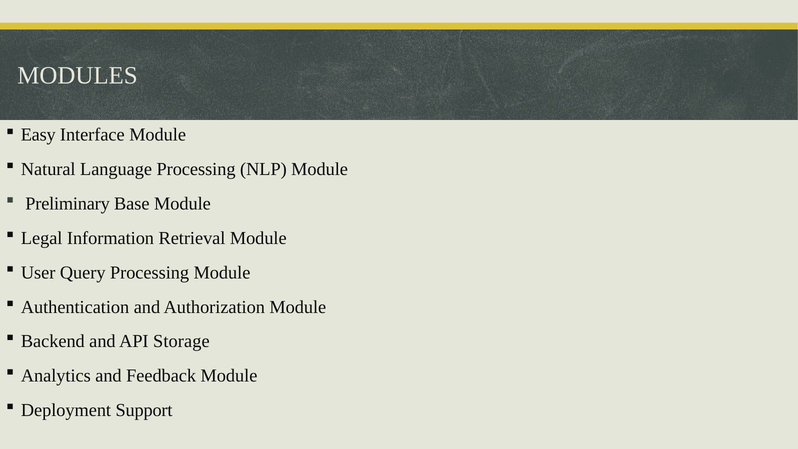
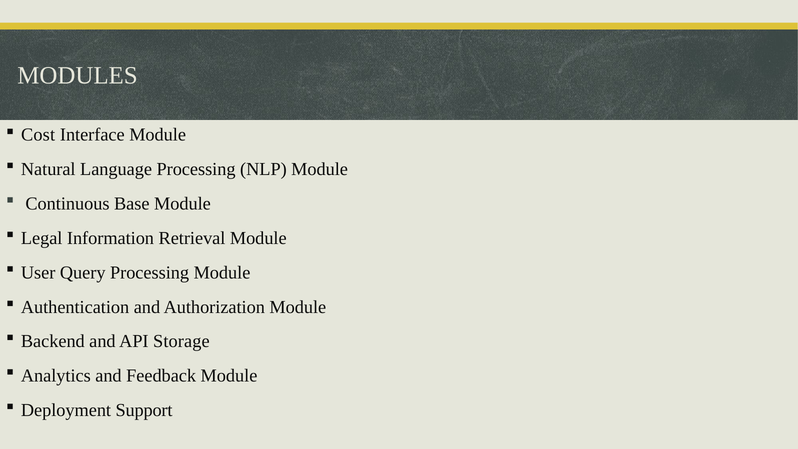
Easy: Easy -> Cost (38, 135)
Preliminary: Preliminary -> Continuous (67, 204)
